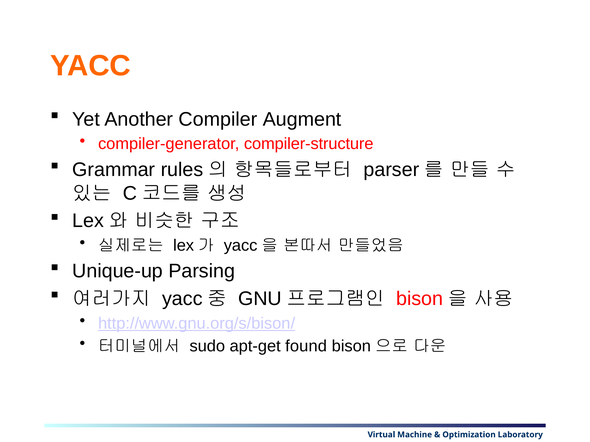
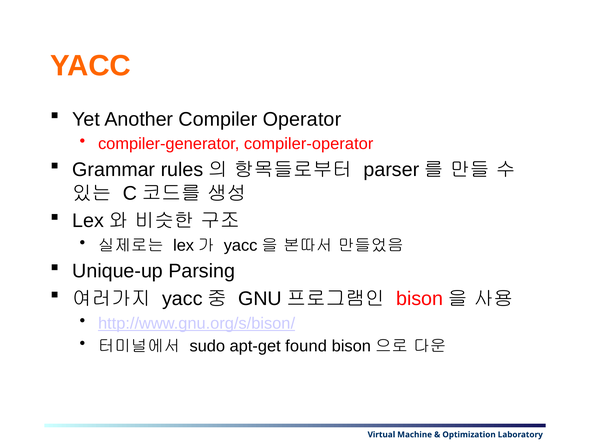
Augment: Augment -> Operator (302, 119)
compiler-structure: compiler-structure -> compiler-operator (309, 144)
